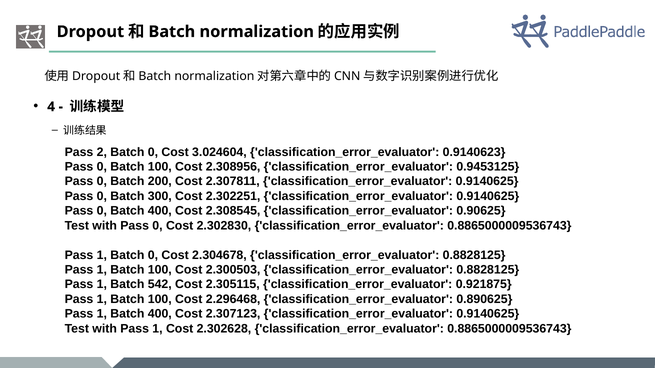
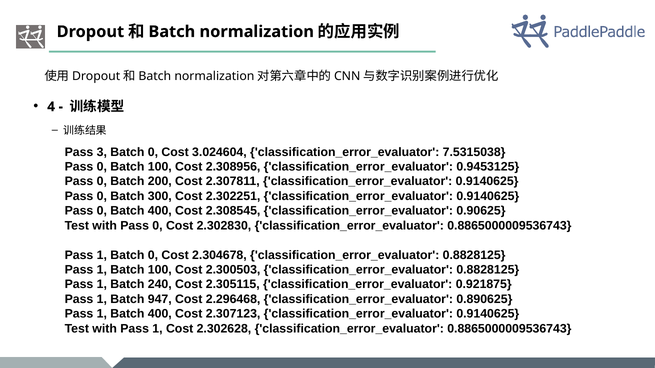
2: 2 -> 3 (102, 152)
0.9140623: 0.9140623 -> 7.5315038 (474, 152)
542: 542 -> 240 (160, 285)
100: 100 -> 947 (160, 300)
